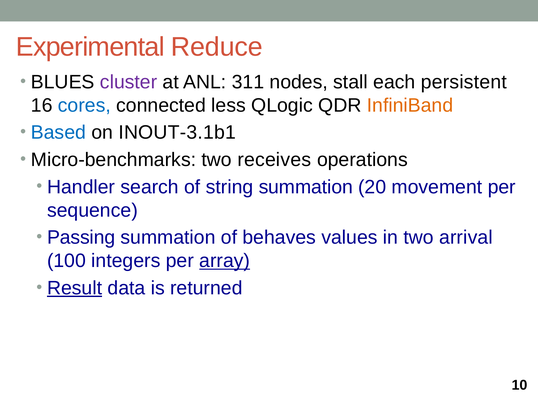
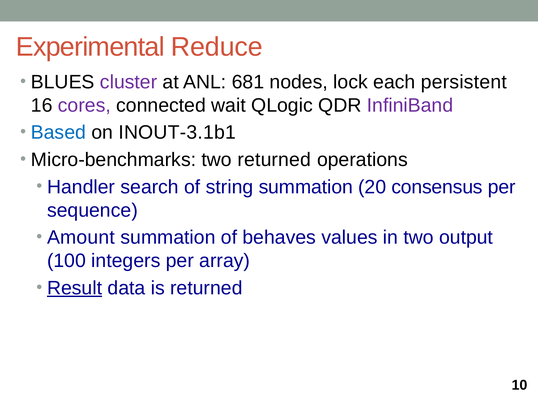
311: 311 -> 681 (248, 82)
stall: stall -> lock (351, 82)
cores colour: blue -> purple (84, 105)
less: less -> wait (229, 105)
InfiniBand colour: orange -> purple (410, 105)
two receives: receives -> returned (274, 160)
movement: movement -> consensus (437, 187)
Passing: Passing -> Amount (81, 237)
arrival: arrival -> output (466, 237)
array underline: present -> none (225, 260)
